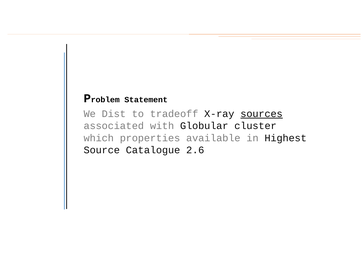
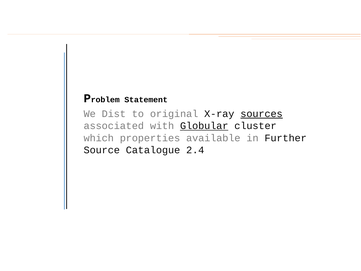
tradeoff: tradeoff -> original (174, 114)
Globular underline: none -> present (204, 126)
Highest: Highest -> Further (286, 138)
2.6: 2.6 -> 2.4 (195, 150)
